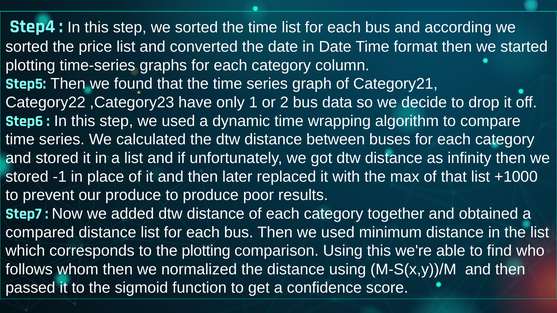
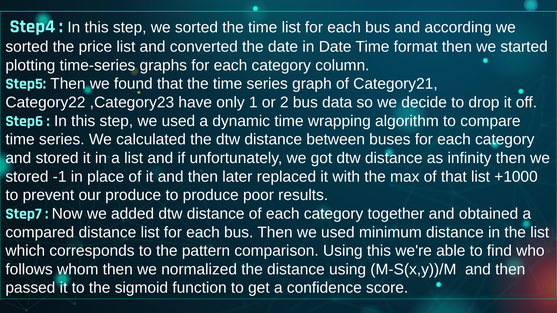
the plotting: plotting -> pattern (206, 251)
